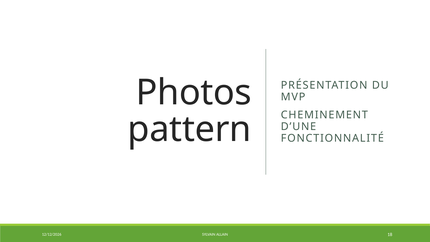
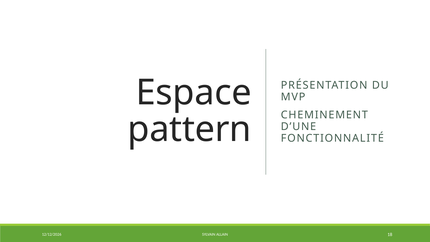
Photos: Photos -> Espace (194, 93)
